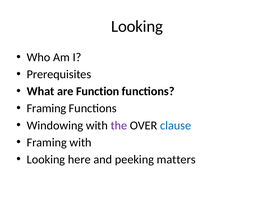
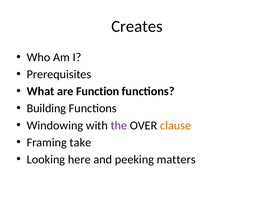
Looking: Looking -> Creates (137, 27)
Framing: Framing -> Building (46, 109)
clause colour: blue -> orange (176, 126)
Framing with: with -> take (80, 143)
